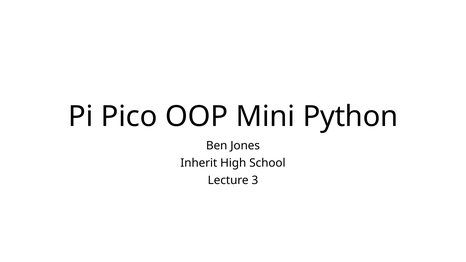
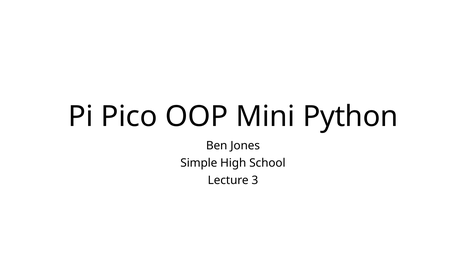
Inherit: Inherit -> Simple (199, 163)
